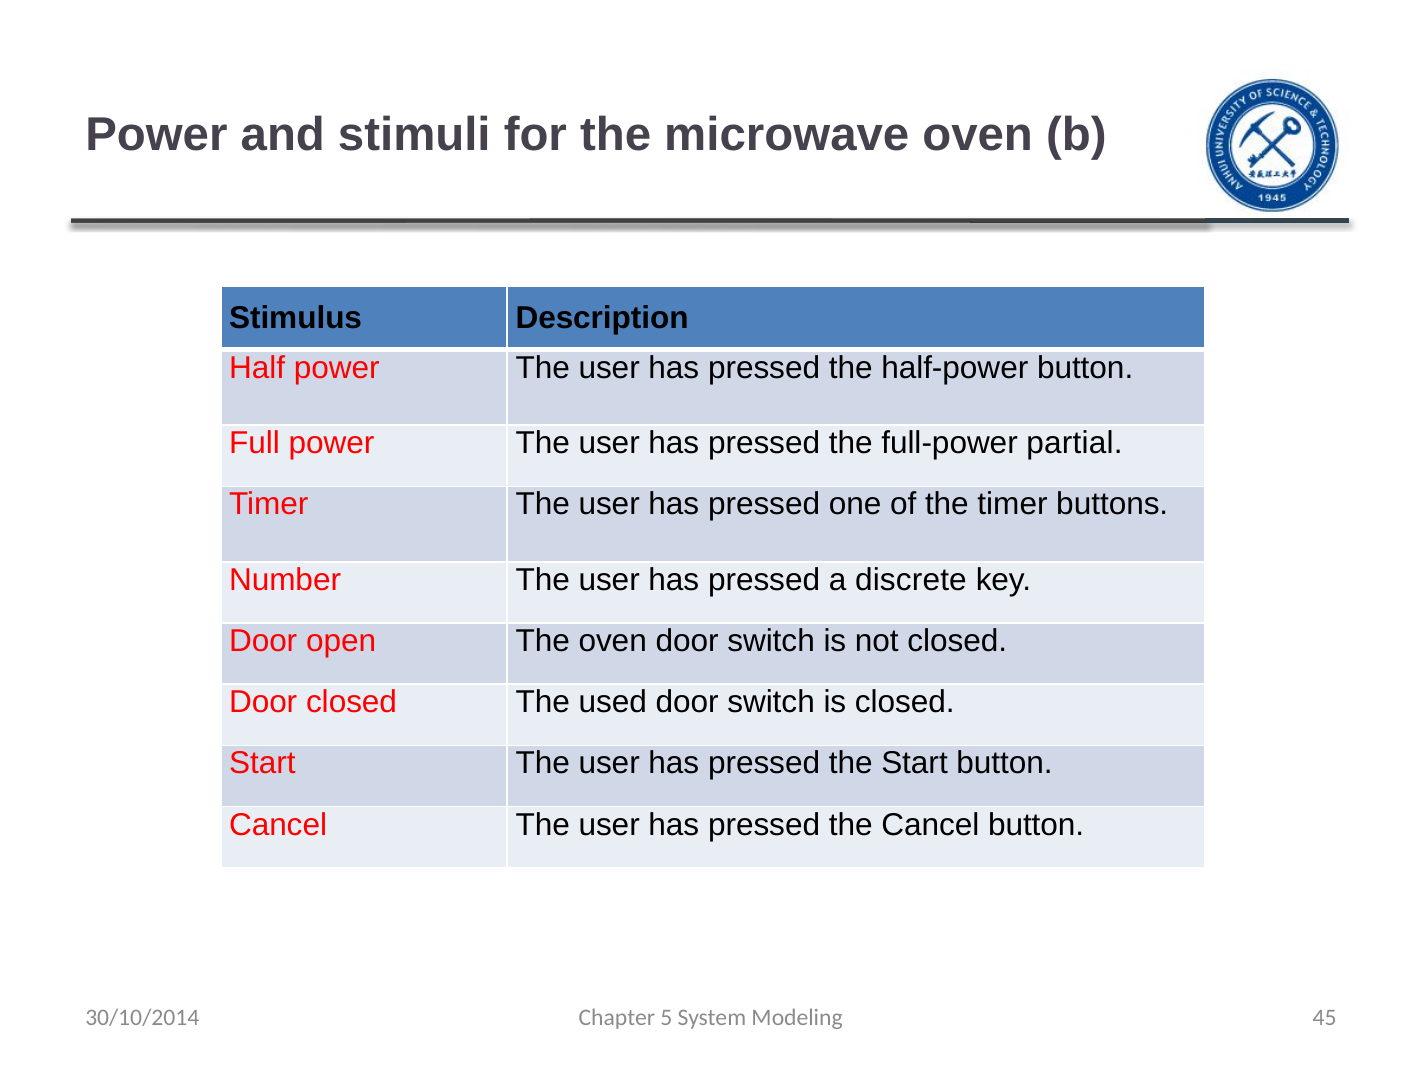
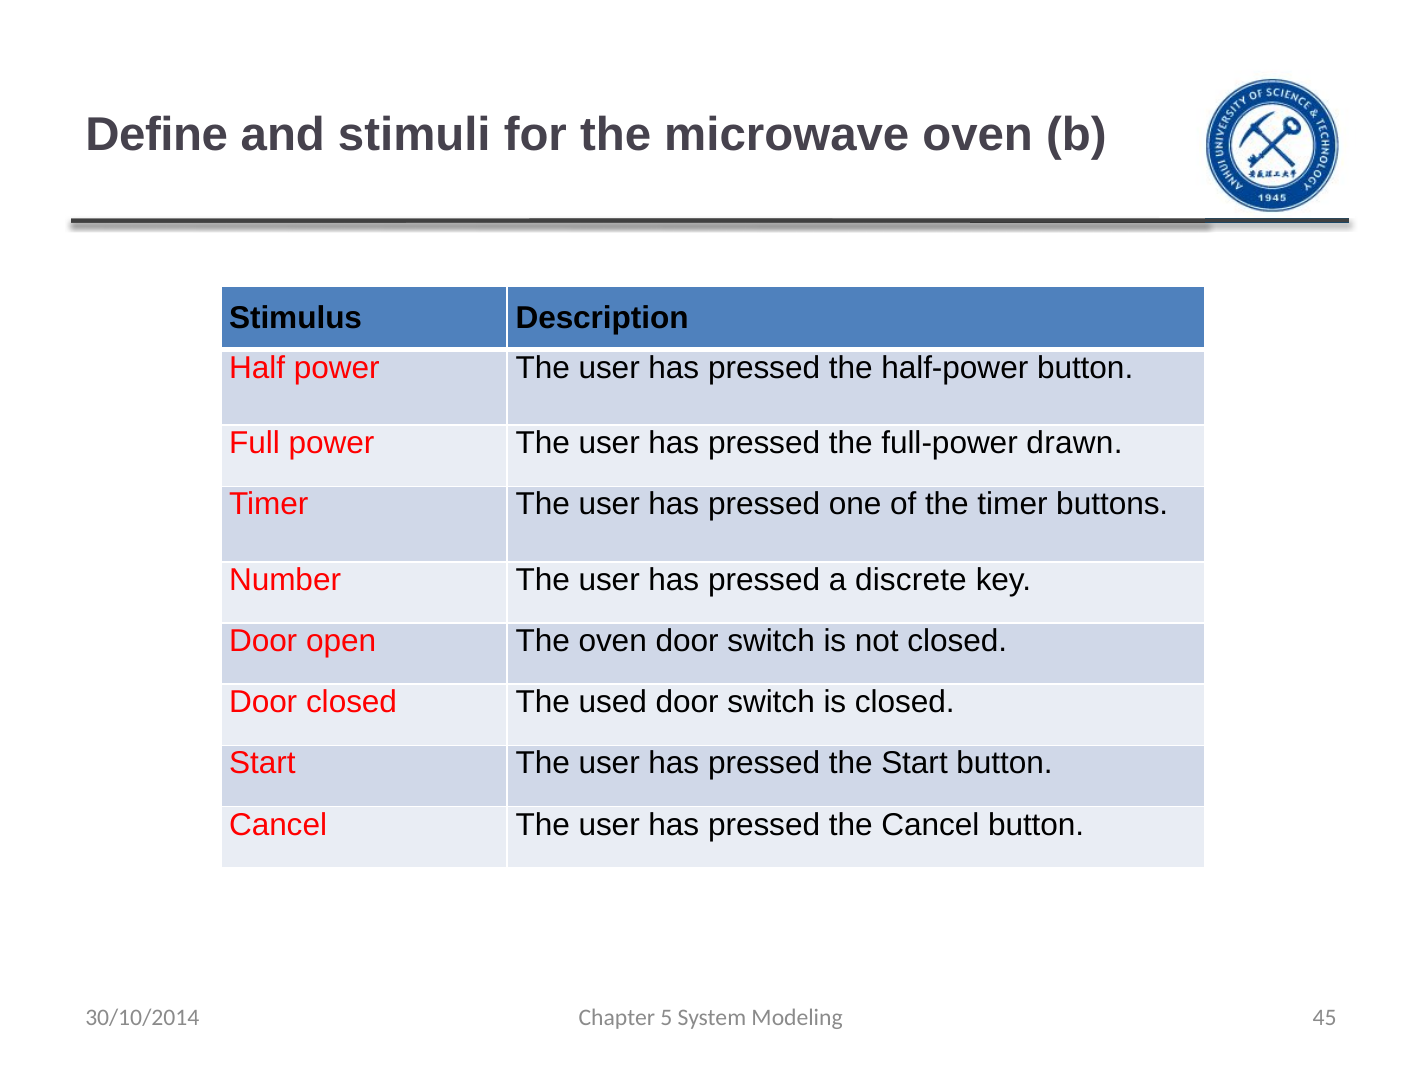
Power: Power -> Define (157, 135)
partial: partial -> drawn (1074, 444)
